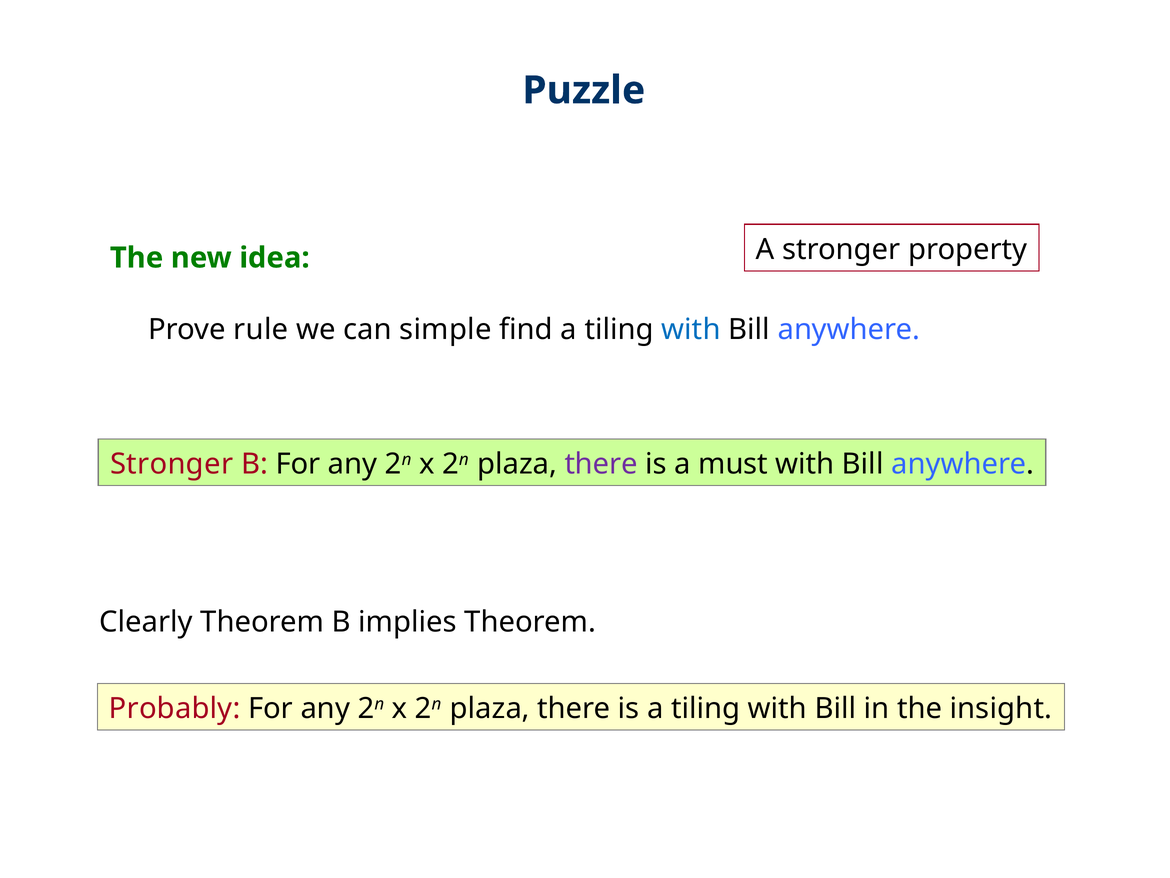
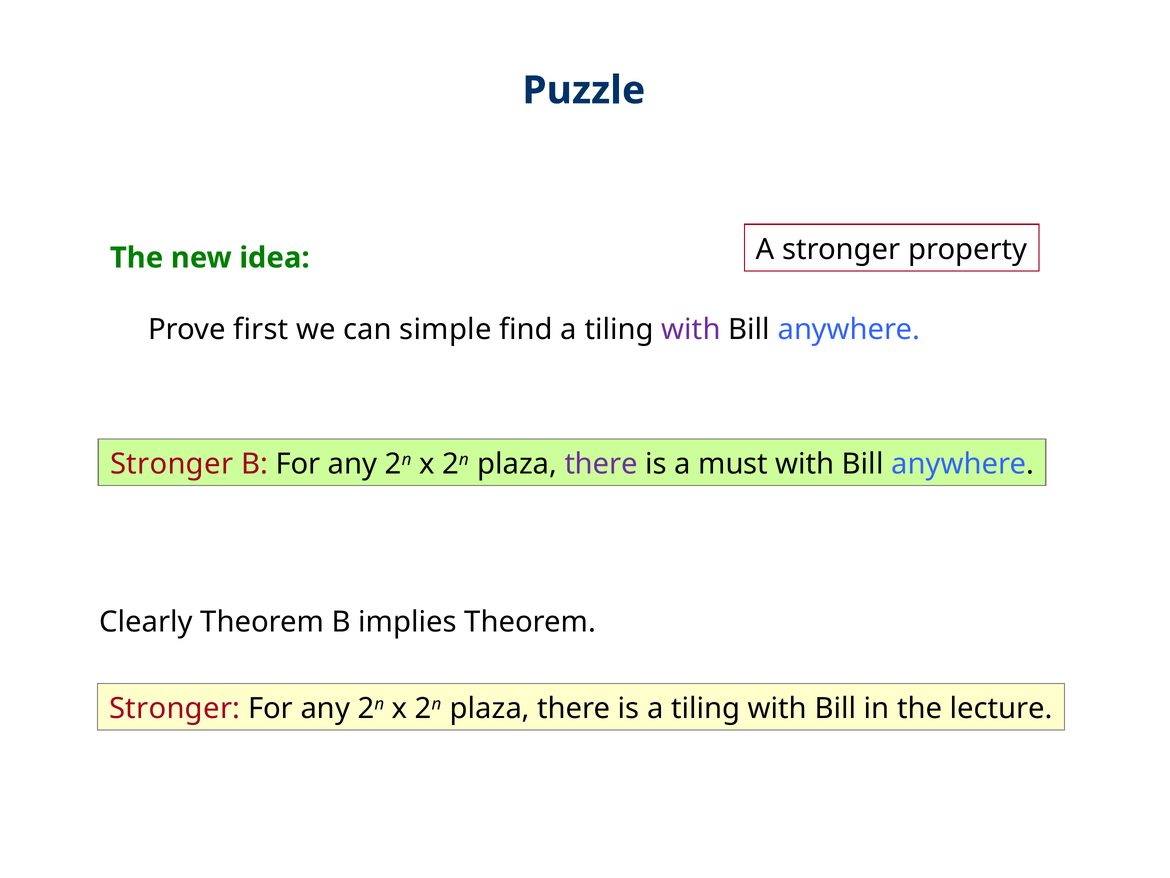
rule: rule -> first (261, 329)
with colour: blue -> purple (691, 329)
Probably: Probably -> Stronger (175, 708)
insight: insight -> lecture (1001, 708)
